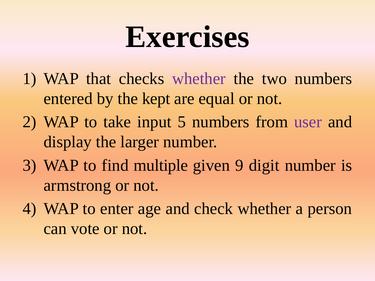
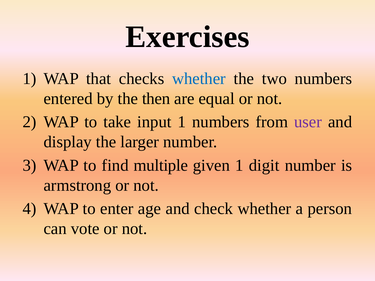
whether colour: purple -> blue (199, 79)
kept: kept -> then (156, 99)
input 5: 5 -> 1 (182, 122)
given 9: 9 -> 1 (239, 165)
